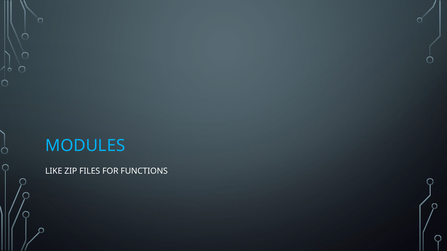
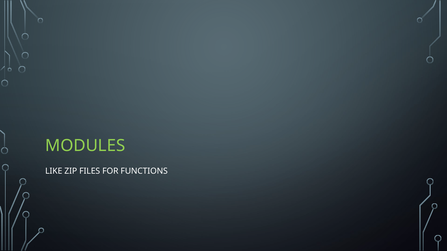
MODULES colour: light blue -> light green (85, 146)
